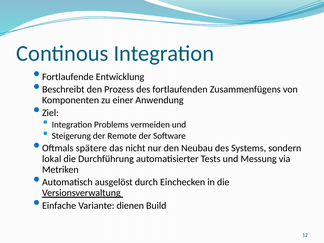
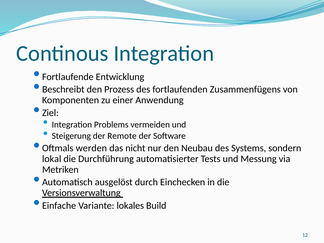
spätere: spätere -> werden (91, 148)
dienen: dienen -> lokales (130, 206)
